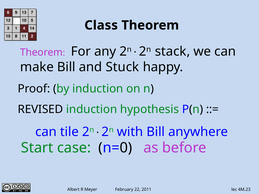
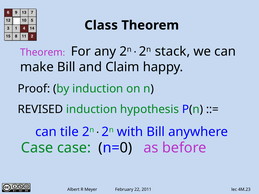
Stuck: Stuck -> Claim (122, 67)
Start: Start -> Case (37, 148)
